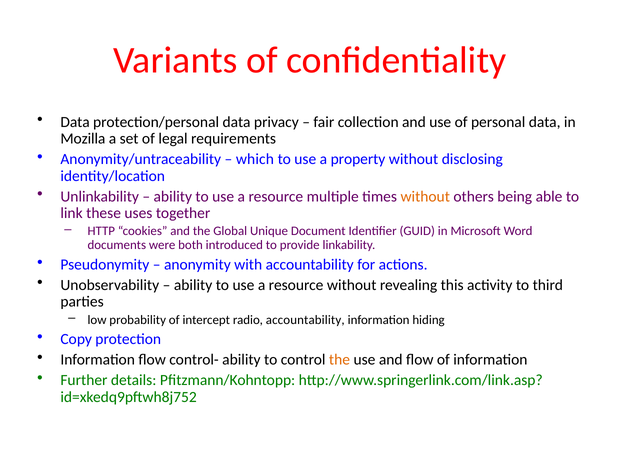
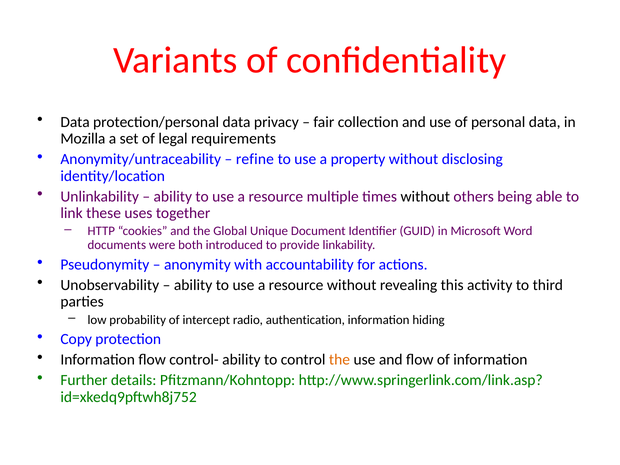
which: which -> refine (255, 159)
without colour: orange -> black (425, 196)
radio accountability: accountability -> authentication (305, 320)
